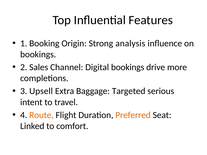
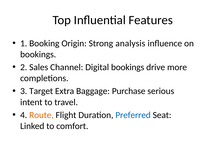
Upsell: Upsell -> Target (41, 91)
Targeted: Targeted -> Purchase (129, 91)
Preferred colour: orange -> blue (133, 115)
